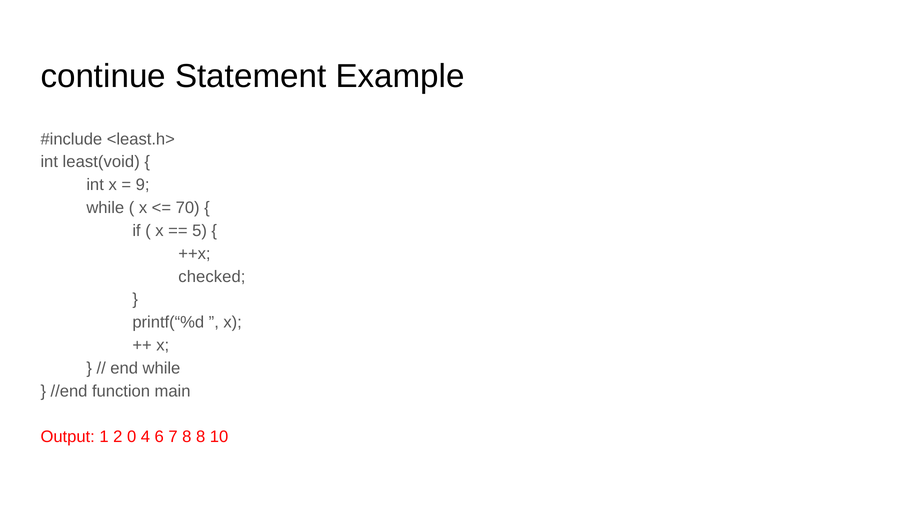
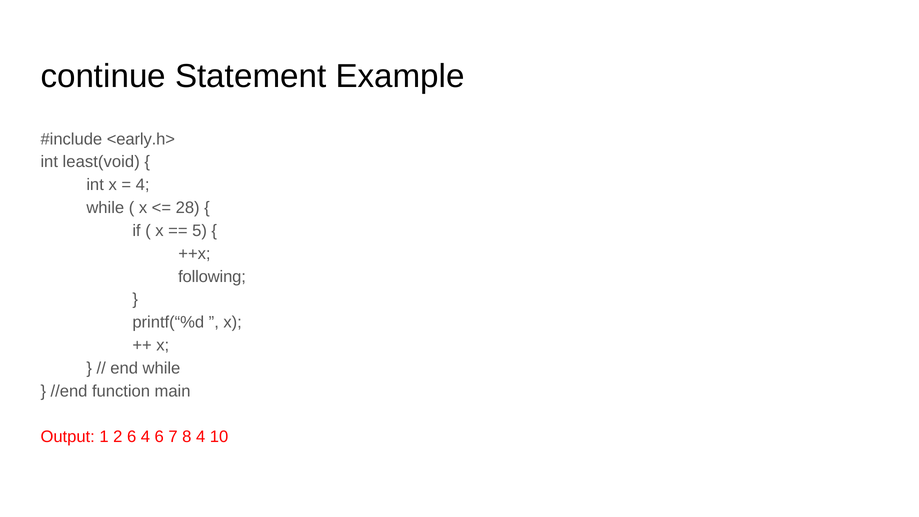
<least.h>: <least.h> -> <early.h> (141, 139)
9: 9 -> 4 (143, 185)
70: 70 -> 28 (188, 208)
checked: checked -> following (212, 277)
2 0: 0 -> 6 (132, 437)
8 8: 8 -> 4 (201, 437)
